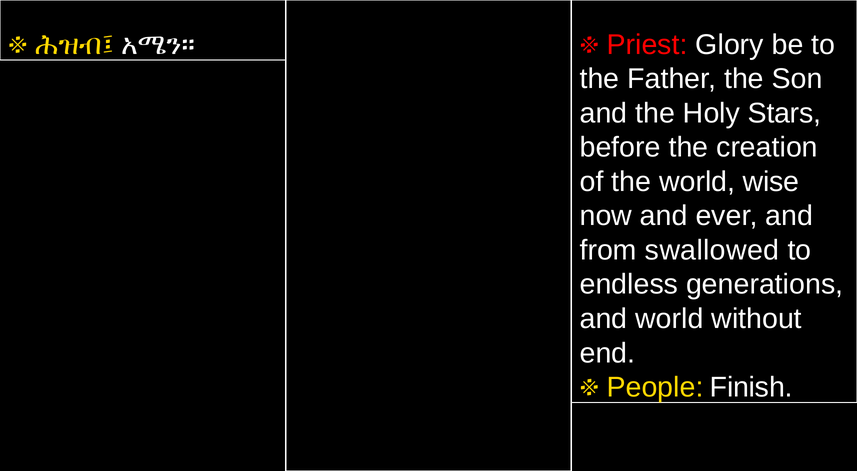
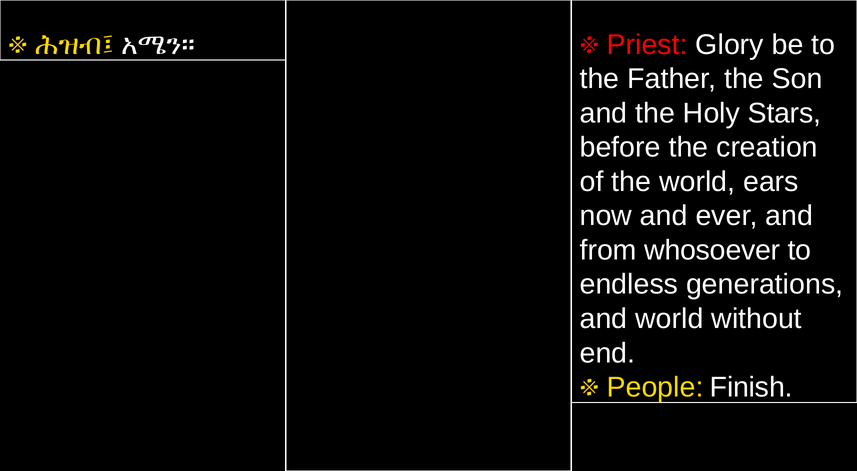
wise: wise -> ears (771, 182)
swallowed: swallowed -> whosoever (712, 251)
